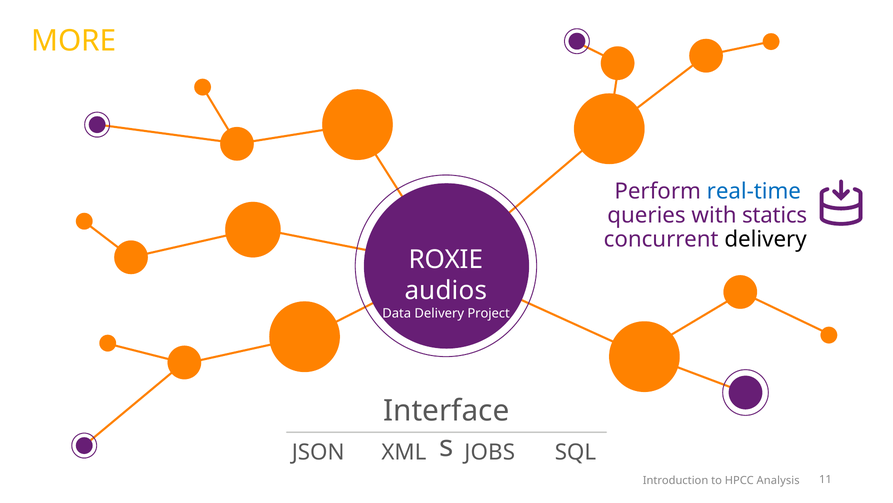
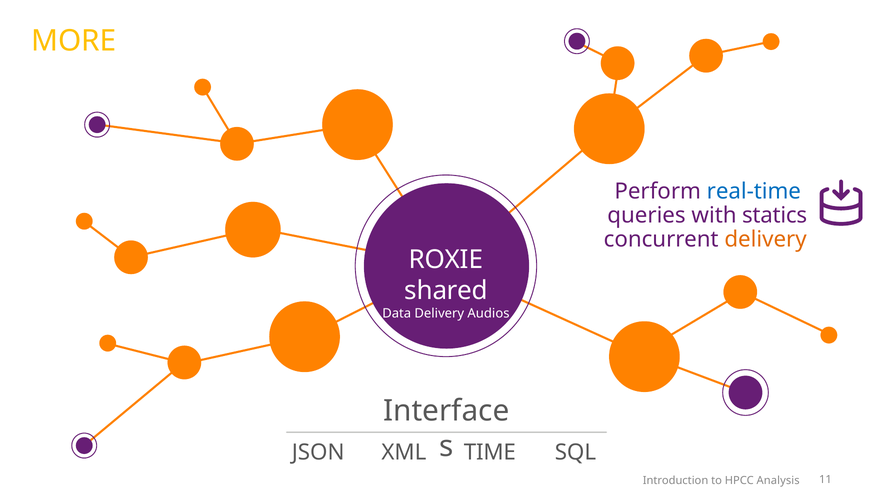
delivery colour: black -> orange (766, 239)
audios: audios -> shared (446, 290)
Project: Project -> Audios (489, 313)
JOBS: JOBS -> TIME (490, 452)
